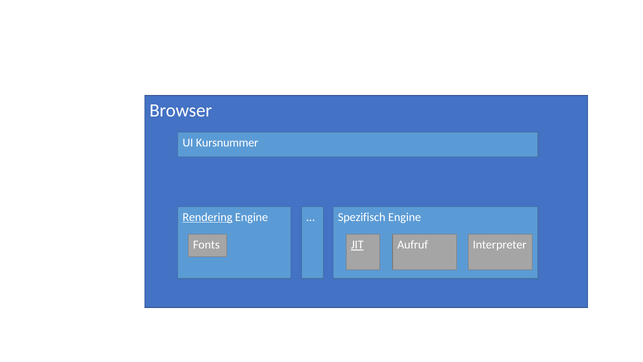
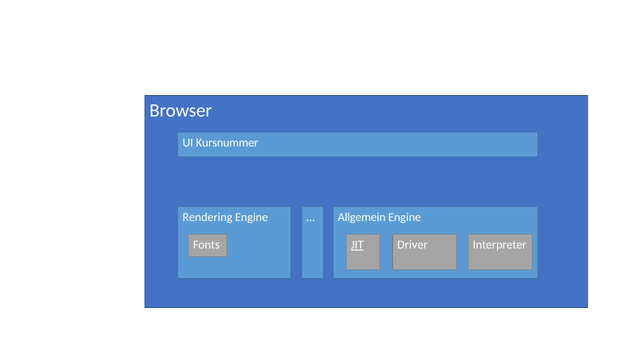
Rendering underline: present -> none (207, 217)
Spezifisch: Spezifisch -> Allgemein (362, 217)
Aufruf: Aufruf -> Driver (413, 244)
